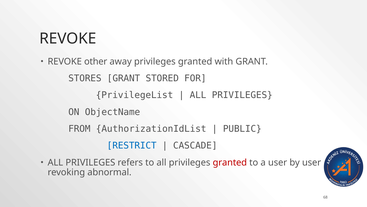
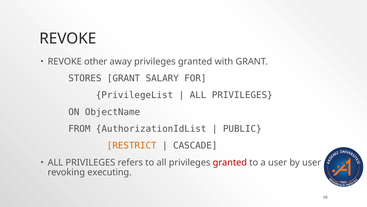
STORED: STORED -> SALARY (162, 78)
RESTRICT colour: blue -> orange (132, 145)
abnormal: abnormal -> executing (109, 172)
